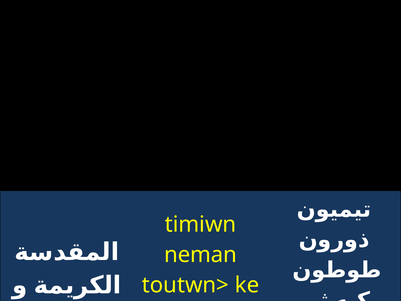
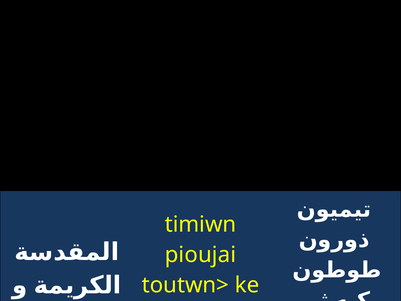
neman: neman -> pioujai (200, 255)
